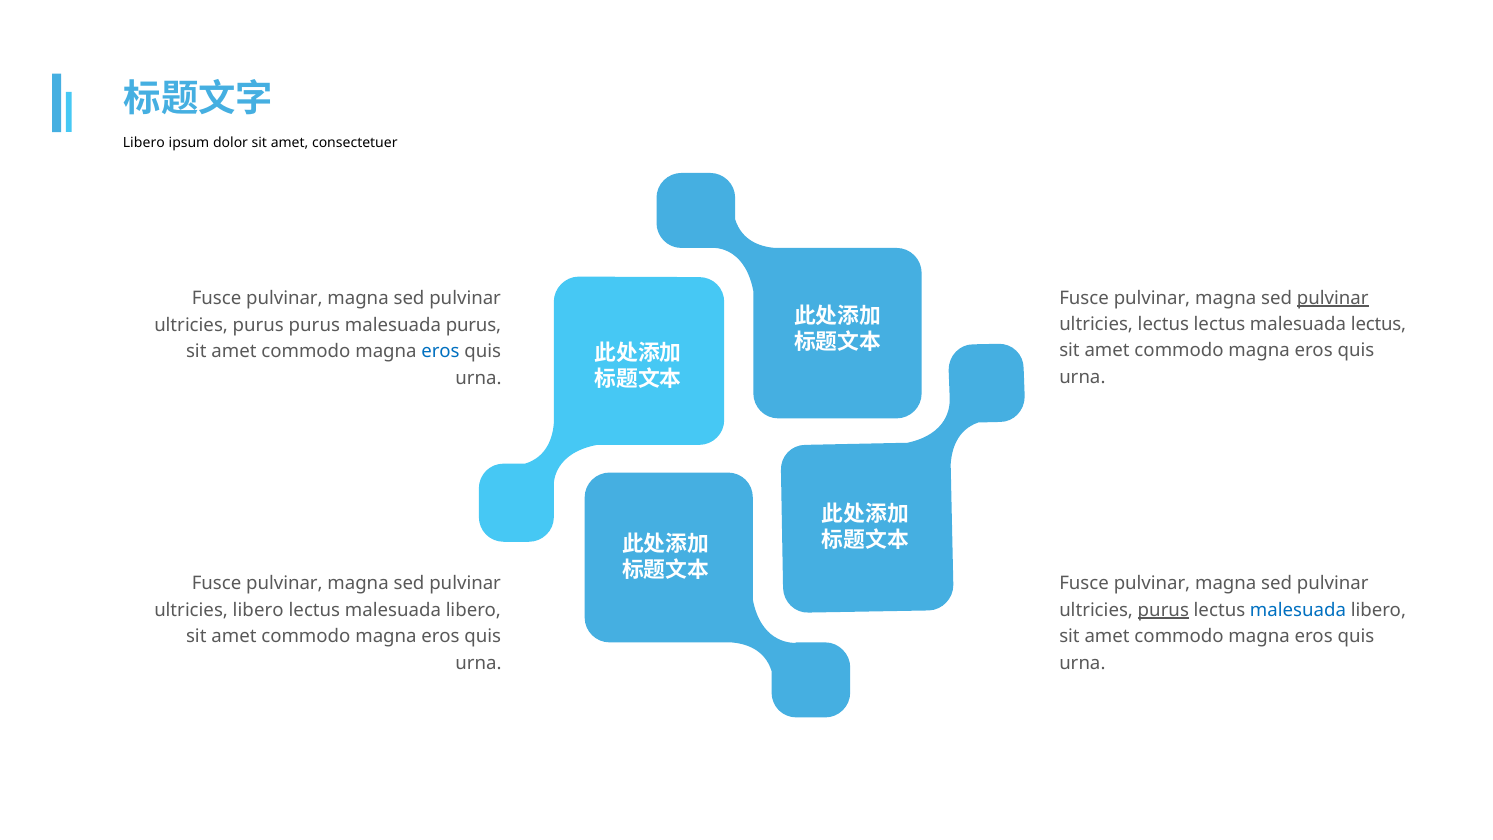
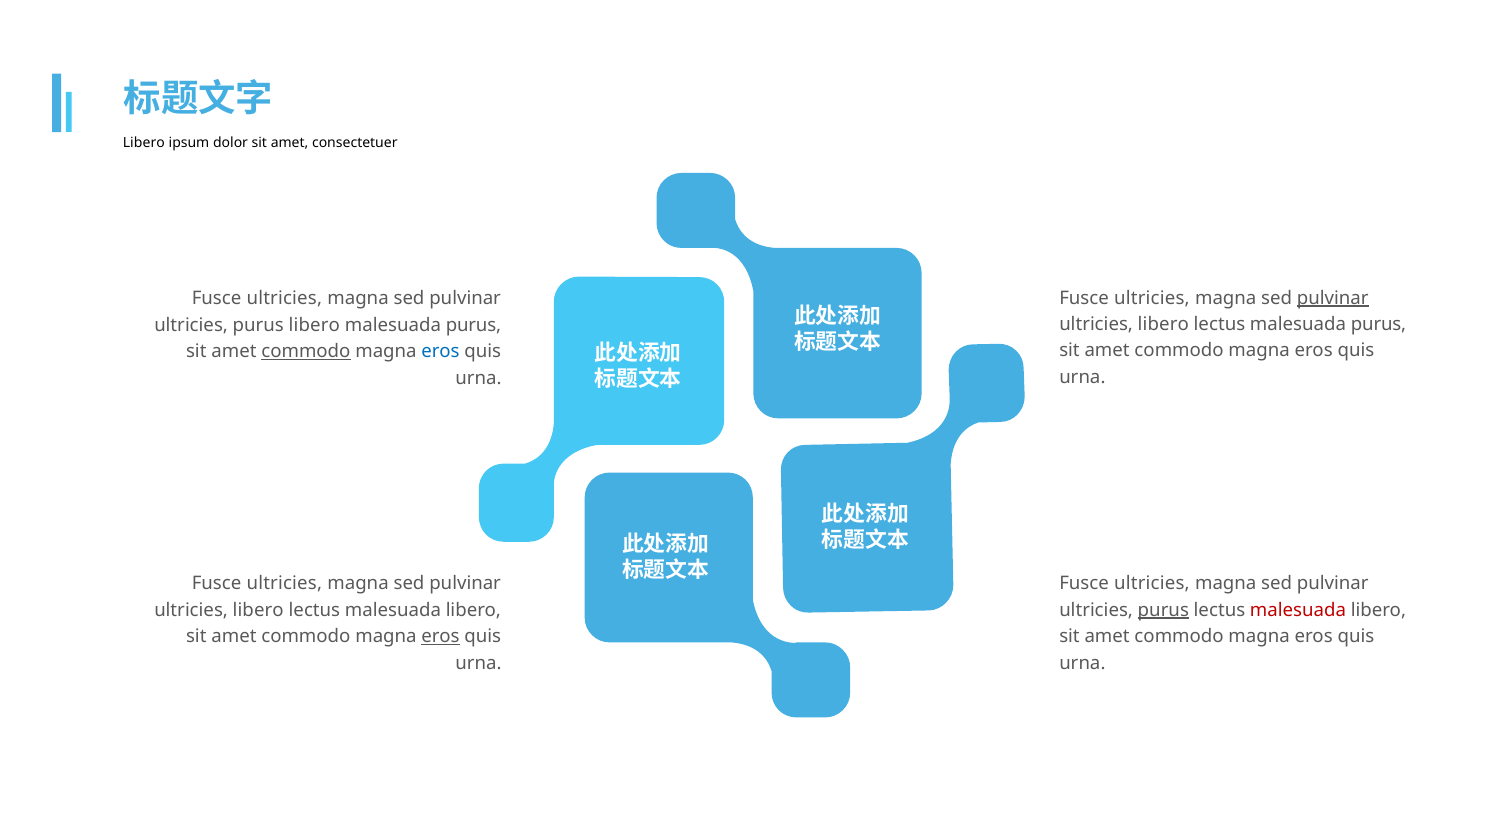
pulvinar: pulvinar -> ultricies (1152, 298)
pulvinar: pulvinar -> ultricies (284, 299)
lectus: lectus -> libero (1163, 324)
lectus malesuada lectus: lectus -> purus (1379, 324)
purus purus: purus -> libero (314, 325)
commodo underline: none -> present (306, 352)
pulvinar: pulvinar -> ultricies (284, 583)
pulvinar: pulvinar -> ultricies (1152, 583)
malesuada colour: blue -> red (1298, 610)
eros underline: none -> present (441, 636)
